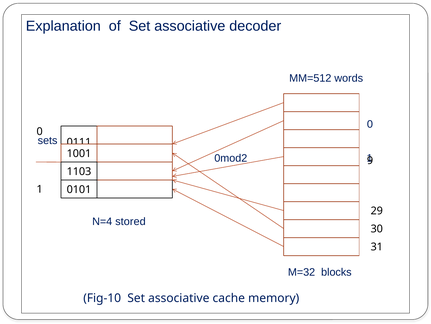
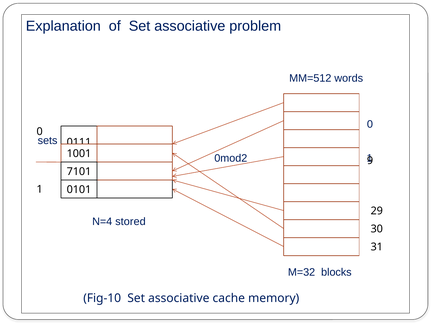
decoder: decoder -> problem (255, 26)
1103: 1103 -> 7101 (79, 171)
